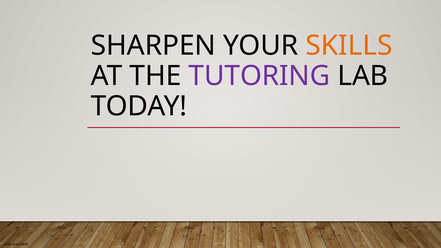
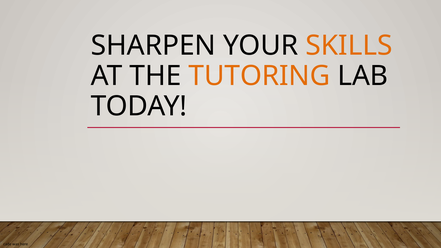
TUTORING colour: purple -> orange (259, 76)
